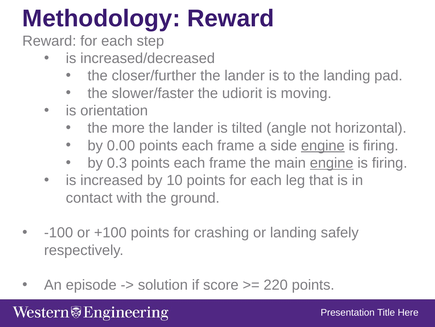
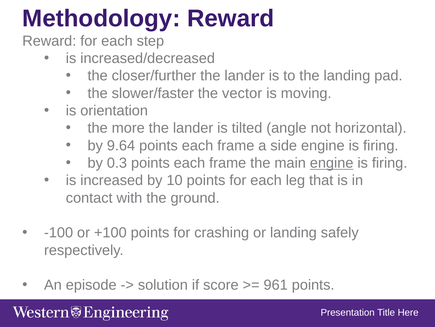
udiorit: udiorit -> vector (242, 93)
0.00: 0.00 -> 9.64 (121, 145)
engine underline: present -> none (323, 145)
220: 220 -> 961 (276, 284)
